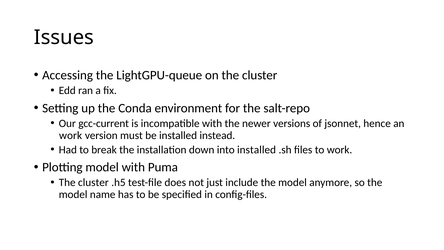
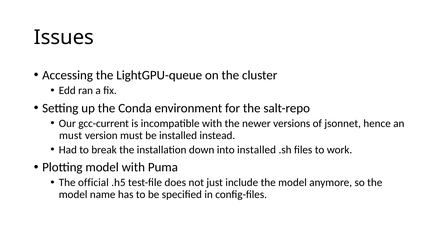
work: work -> must (71, 135)
cluster: cluster -> official (93, 182)
